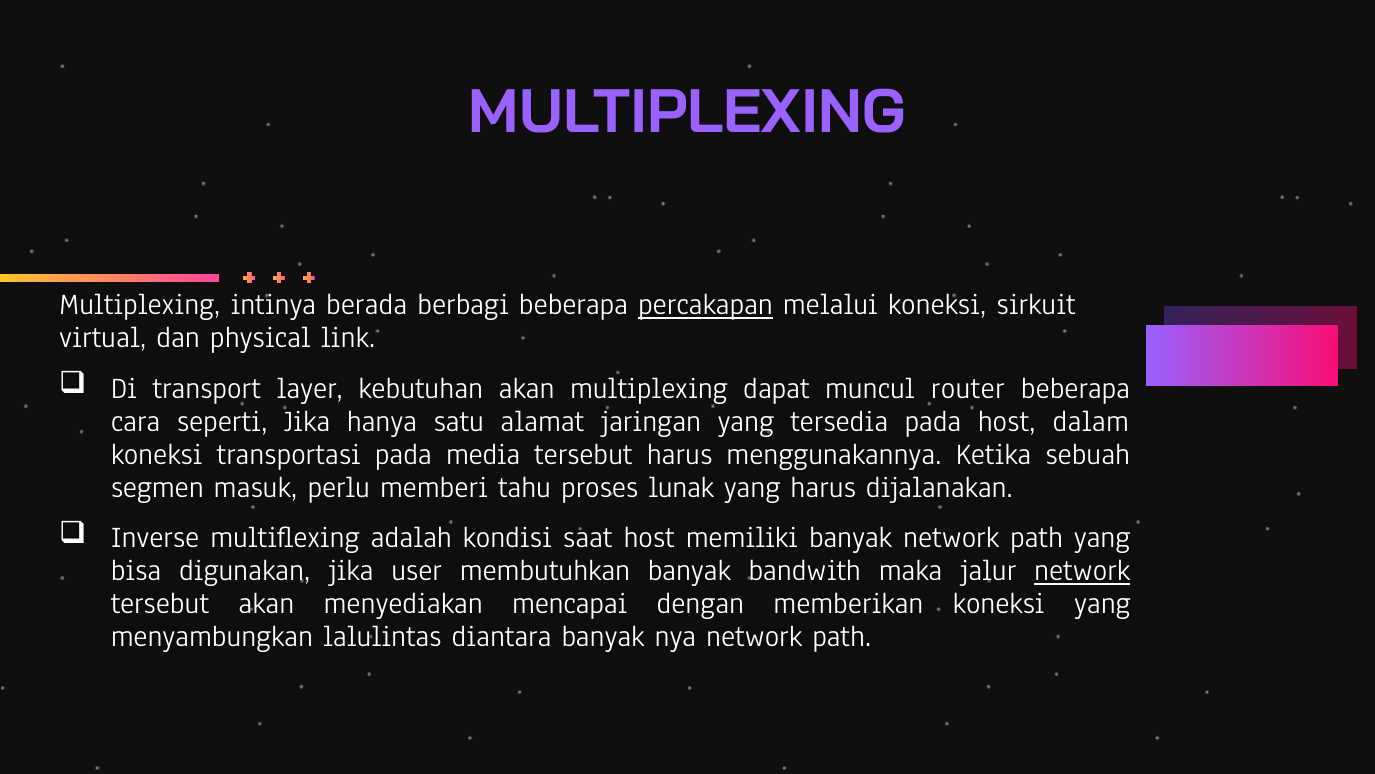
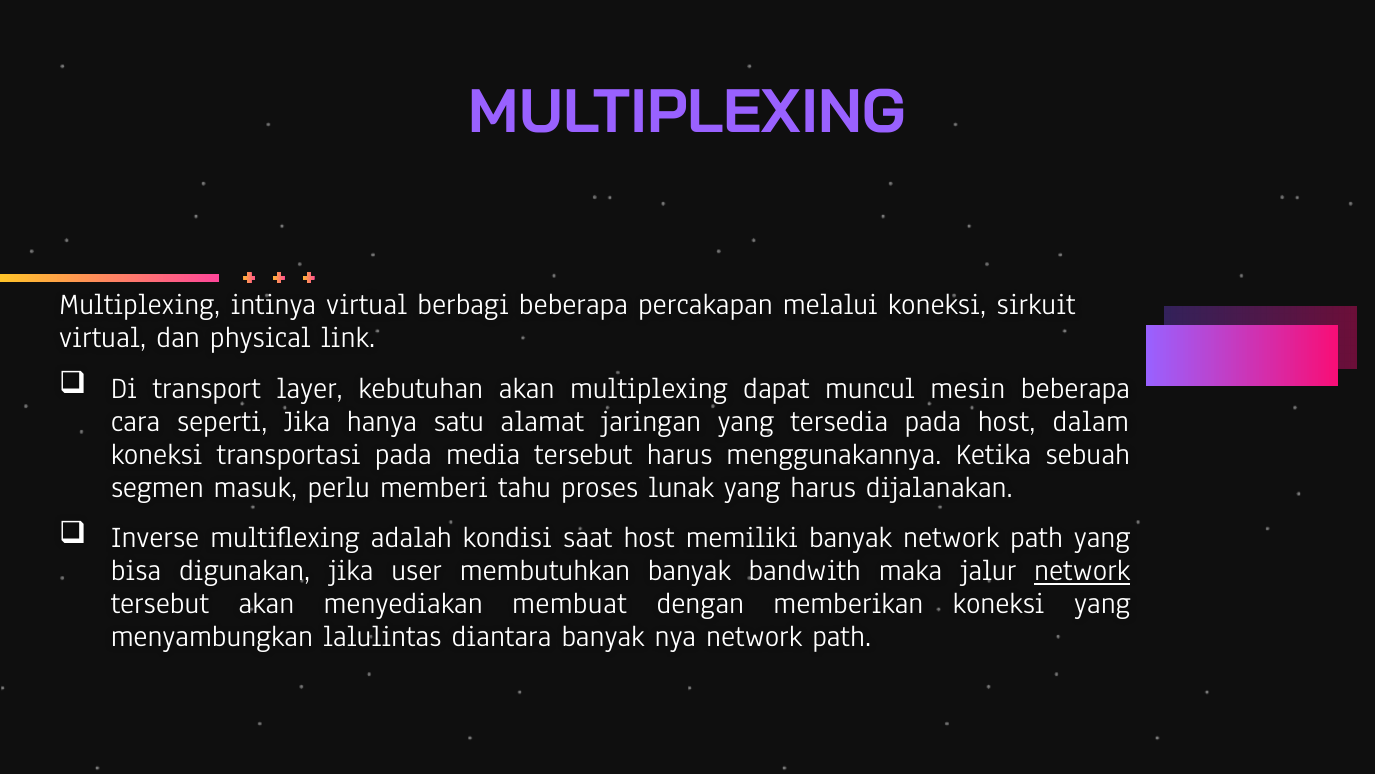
intinya berada: berada -> virtual (367, 305)
percakapan underline: present -> none (705, 305)
router: router -> mesin (968, 388)
mencapai: mencapai -> membuat (570, 603)
